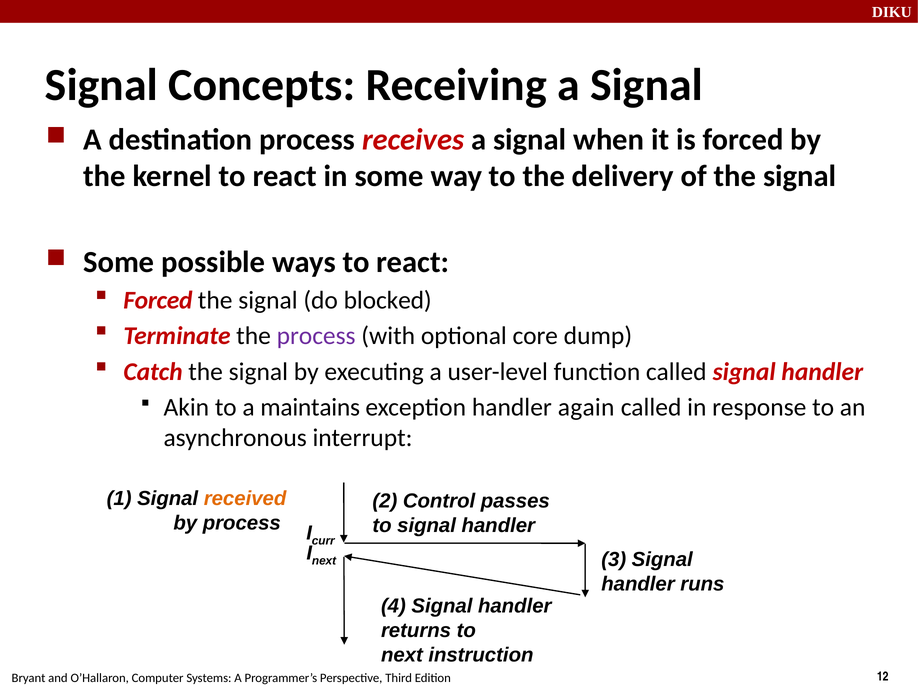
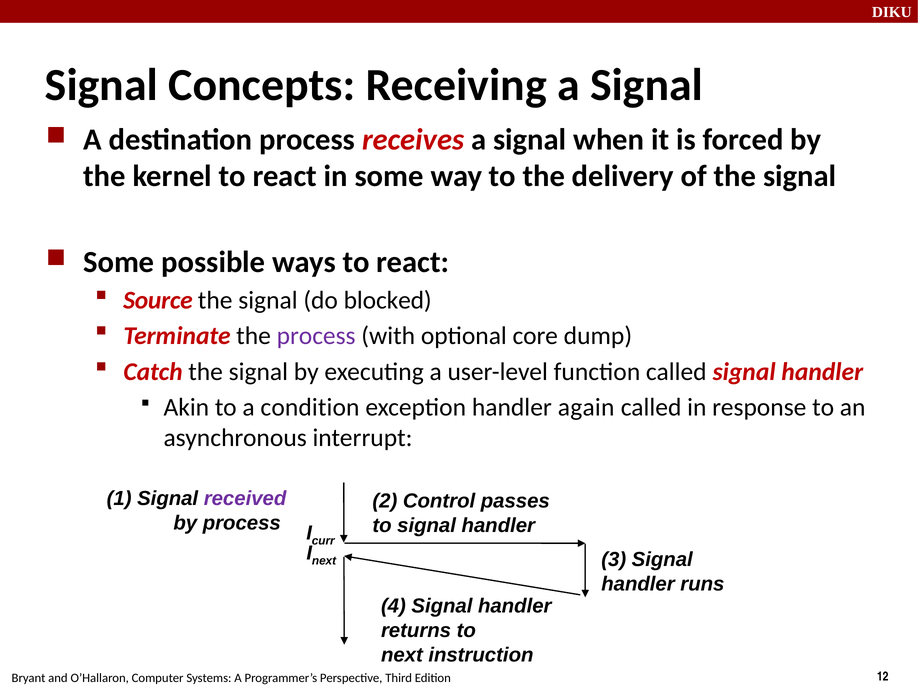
Forced: Forced -> Source (158, 301)
maintains: maintains -> condition (310, 408)
received colour: orange -> purple (245, 499)
